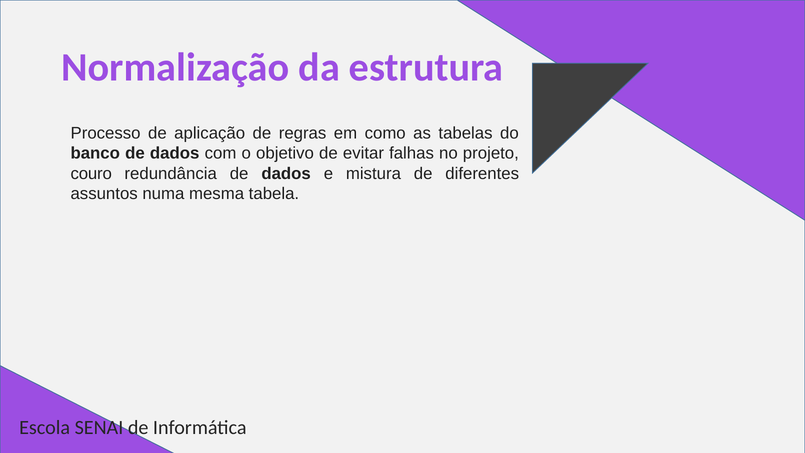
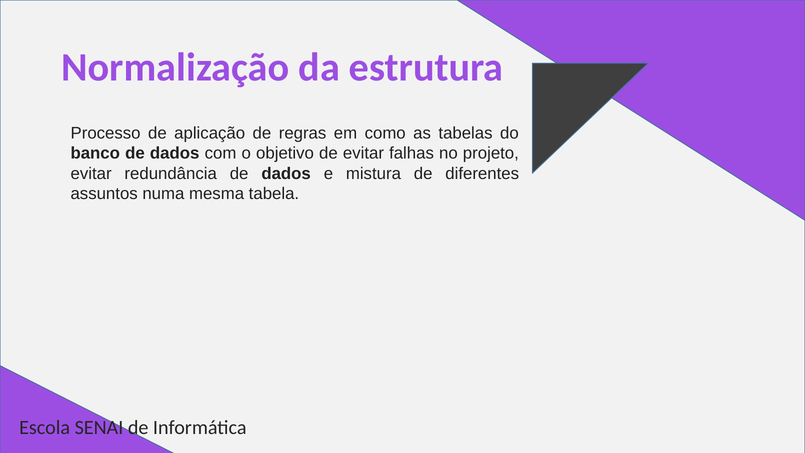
couro: couro -> evitar (91, 173)
